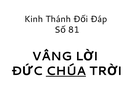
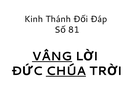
VÂNG underline: none -> present (52, 57)
